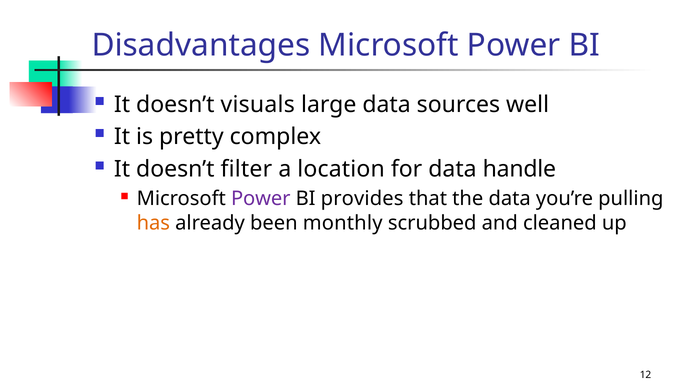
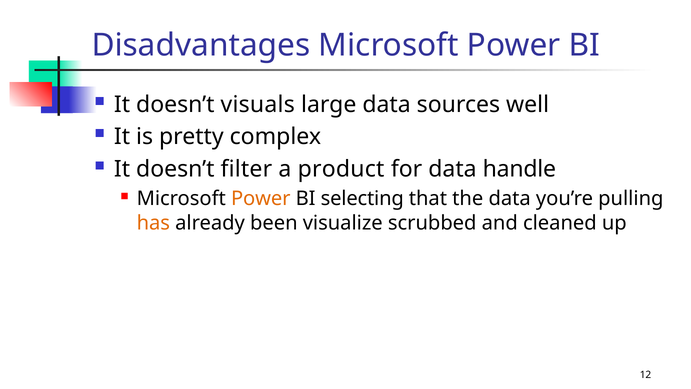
location: location -> product (341, 169)
Power colour: purple -> orange (261, 199)
provides: provides -> selecting (362, 199)
monthly: monthly -> visualize (343, 223)
